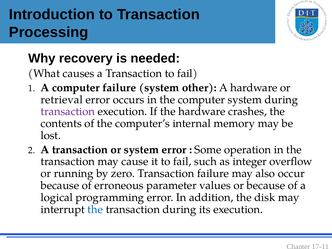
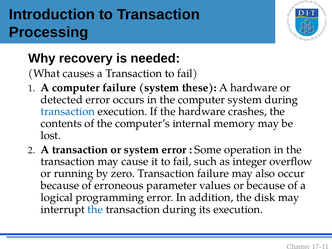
other: other -> these (199, 88)
retrieval: retrieval -> detected (62, 100)
transaction colour: purple -> blue (68, 112)
